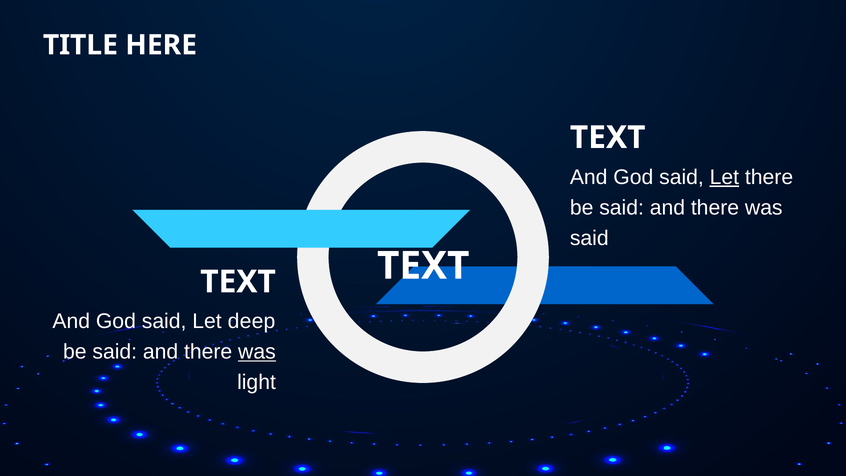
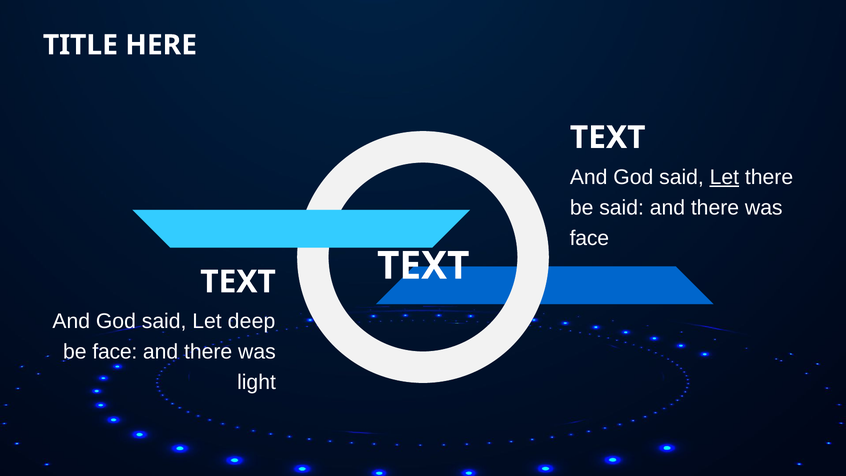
said: said -> face (589, 238)
said: said -> face (115, 352)
was underline: present -> none (257, 352)
